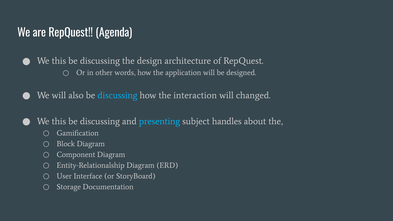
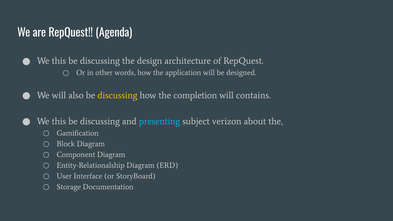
discussing colour: light blue -> yellow (117, 95)
interaction: interaction -> completion (195, 95)
changed: changed -> contains (253, 95)
handles: handles -> verizon (227, 121)
